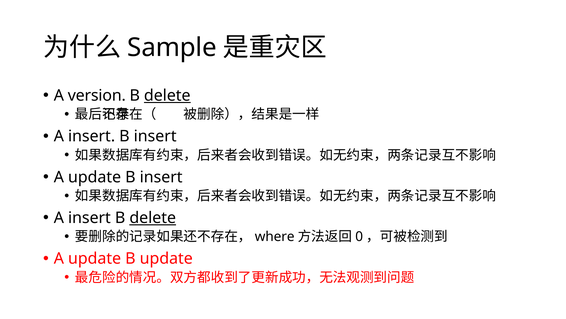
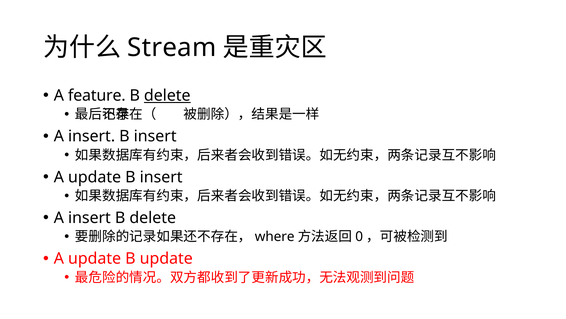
Sample: Sample -> Stream (172, 48)
version: version -> feature (97, 95)
delete underline: present -> none (153, 217)
